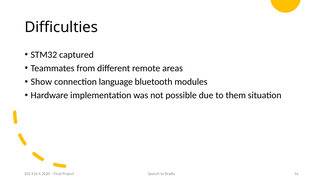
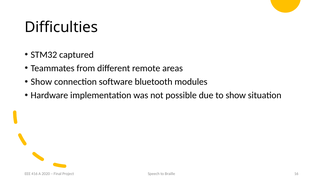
language: language -> software (116, 82)
to them: them -> show (236, 95)
